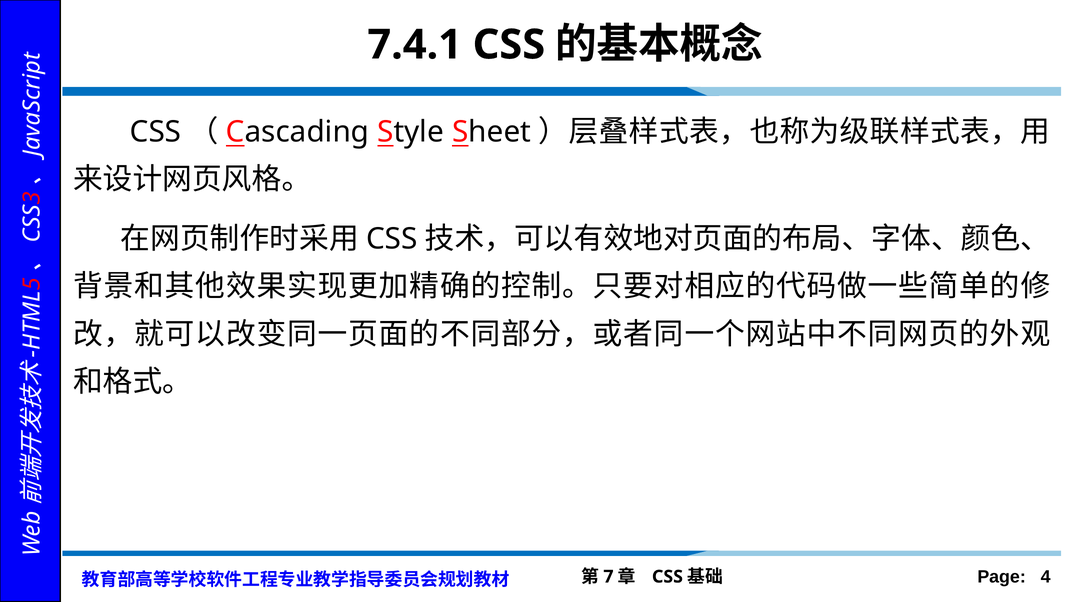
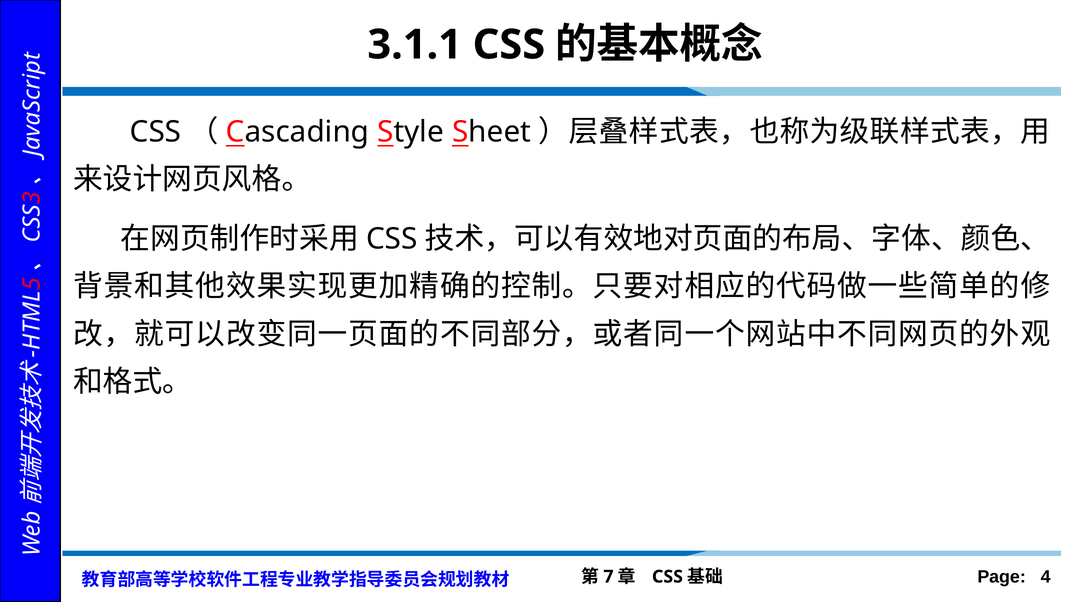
7.4.1: 7.4.1 -> 3.1.1 (415, 45)
